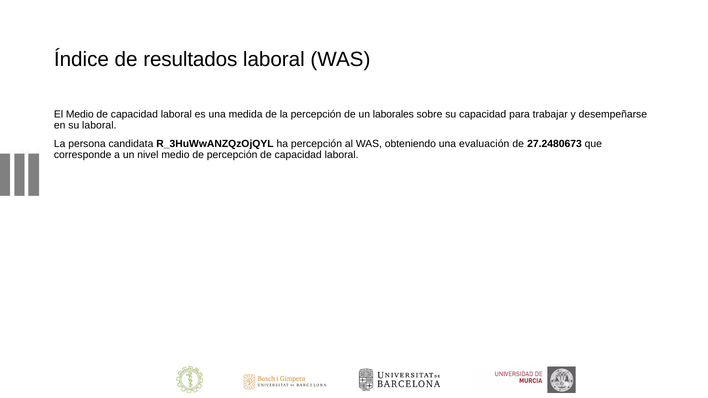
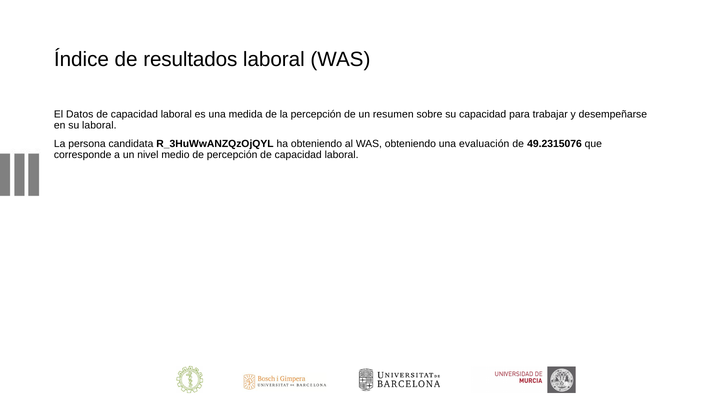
El Medio: Medio -> Datos (80, 114)
laborales: laborales -> resumen (393, 114)
ha percepción: percepción -> obteniendo (317, 144)
27.2480673: 27.2480673 -> 49.2315076 (554, 144)
